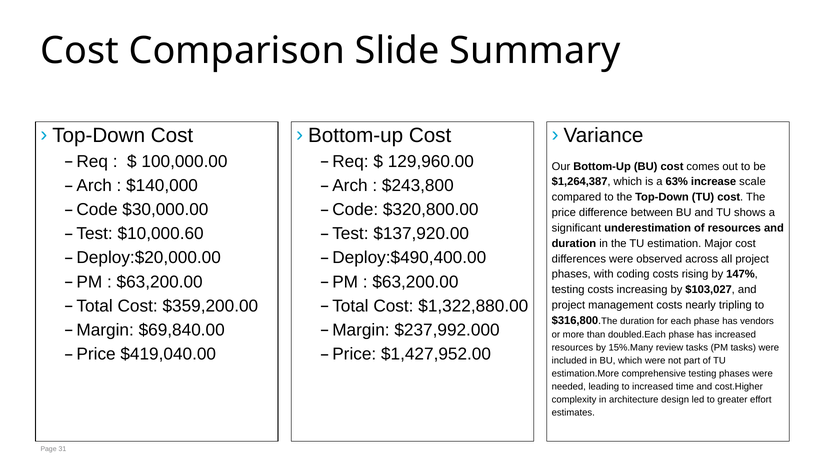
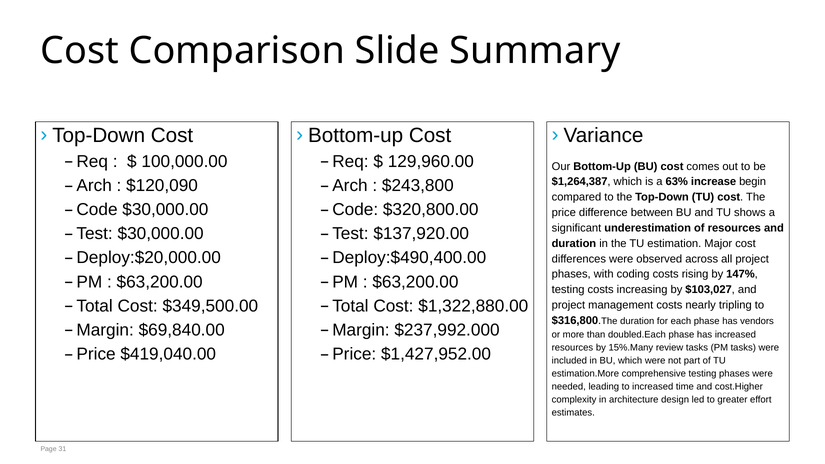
scale: scale -> begin (753, 182)
$140,000: $140,000 -> $120,090 (162, 186)
Test $10,000.60: $10,000.60 -> $30,000.00 (161, 234)
$359,200.00: $359,200.00 -> $349,500.00 (210, 306)
